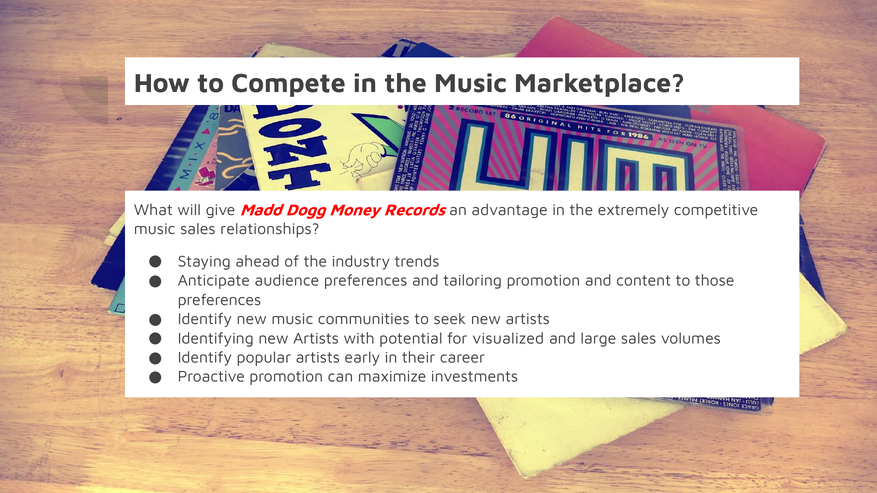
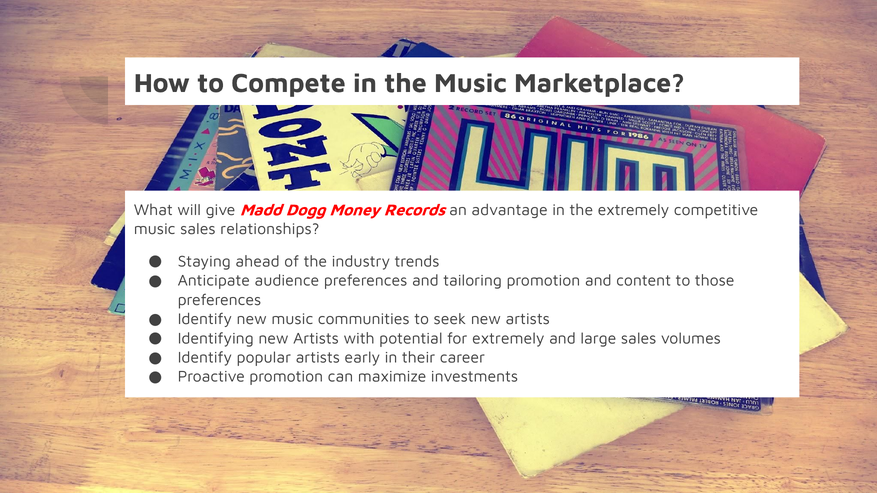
for visualized: visualized -> extremely (508, 339)
